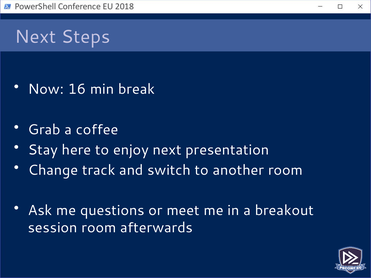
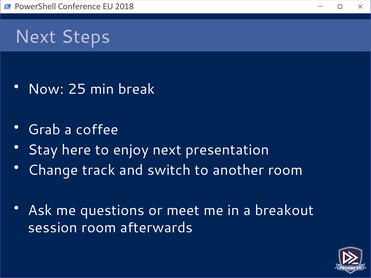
16: 16 -> 25 (77, 89)
